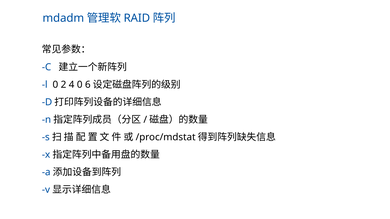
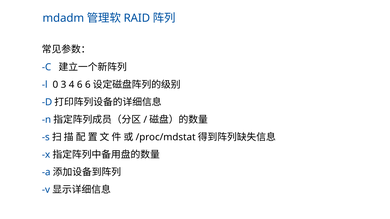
2: 2 -> 3 (63, 85)
4 0: 0 -> 6 (80, 85)
